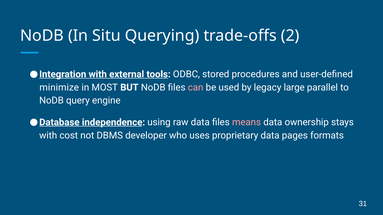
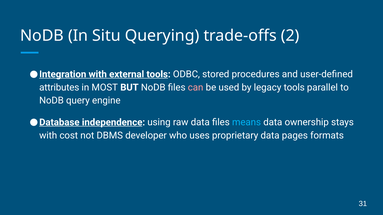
minimize: minimize -> attributes (59, 88)
legacy large: large -> tools (294, 88)
means colour: pink -> light blue (247, 122)
